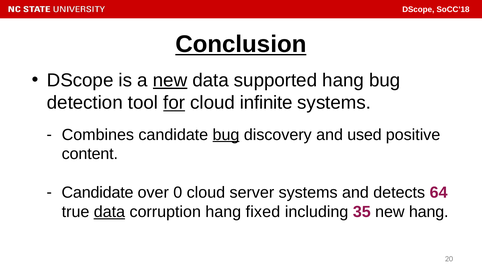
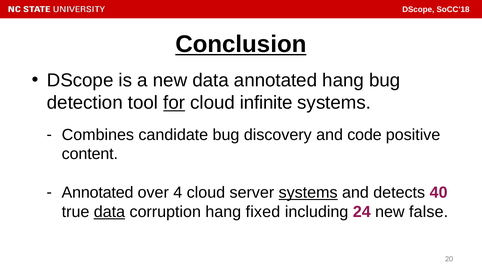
new underline: present -> none (170, 80)
data supported: supported -> annotated (276, 80)
bug underline: present -> none (226, 135)
used: used -> code (364, 135)
Candidate: Candidate -> Annotated (98, 193)
0: 0 -> 4 (178, 193)
systems underline: none -> present (308, 193)
64: 64 -> 40 (439, 193)
35: 35 -> 24 (362, 212)
new hang: hang -> false (429, 212)
